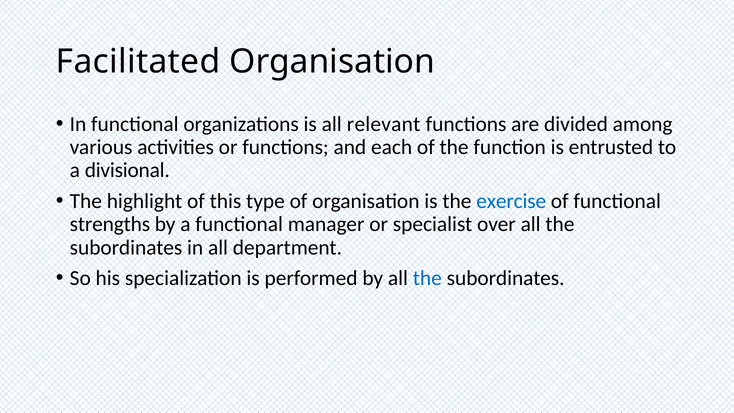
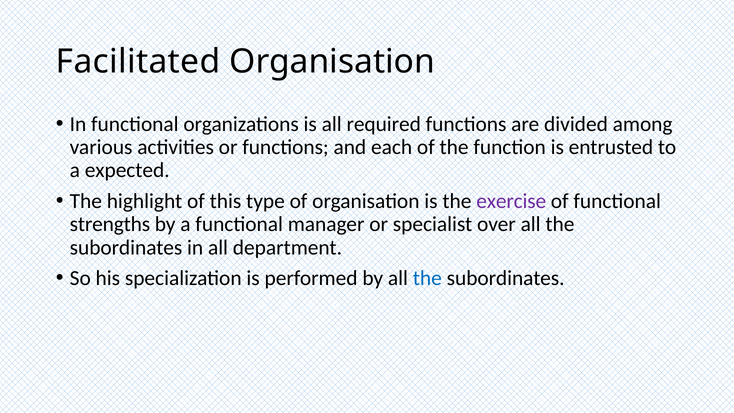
relevant: relevant -> required (384, 124)
divisional: divisional -> expected (127, 170)
exercise colour: blue -> purple (511, 201)
